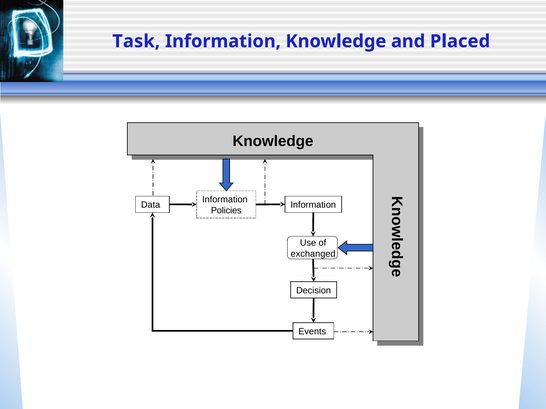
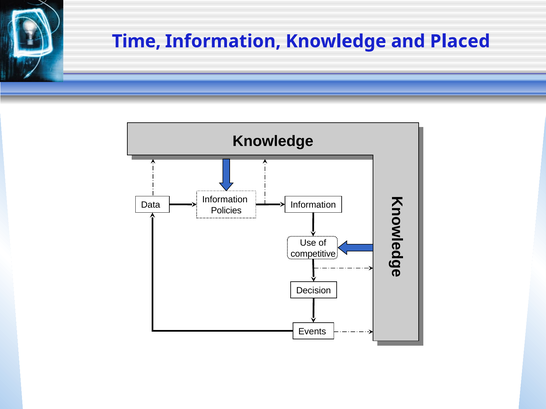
Task: Task -> Time (136, 41)
exchanged: exchanged -> competitive (313, 254)
